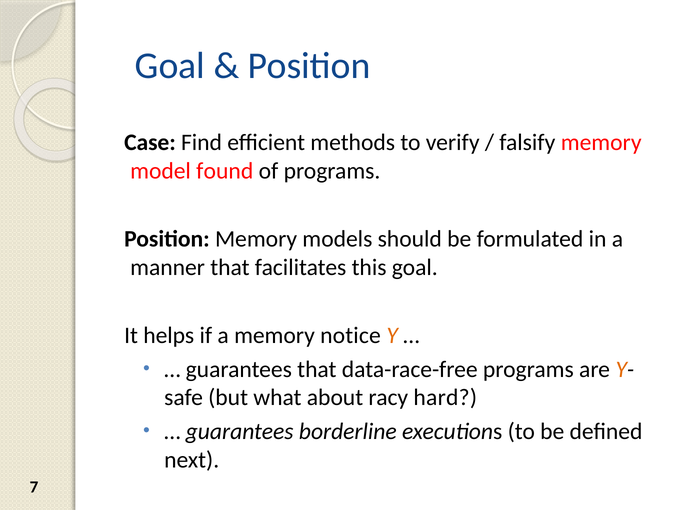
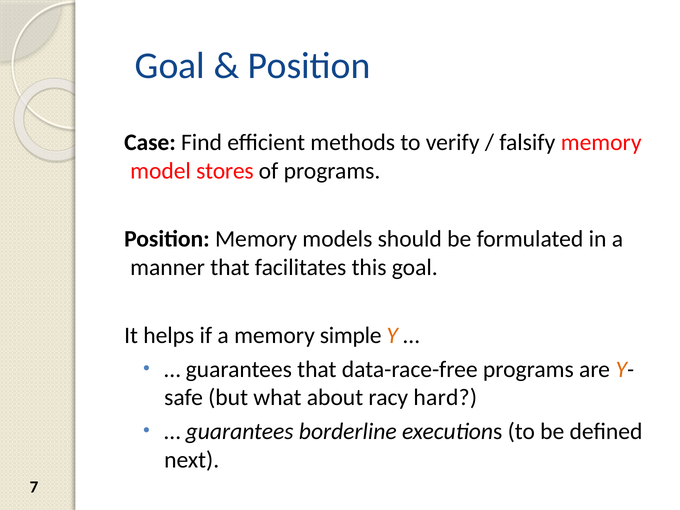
found: found -> stores (225, 171)
notice: notice -> simple (351, 335)
